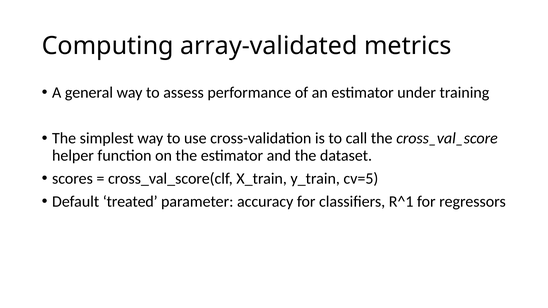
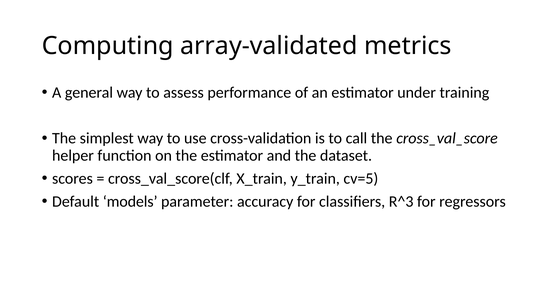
treated: treated -> models (130, 202)
R^1: R^1 -> R^3 (401, 202)
